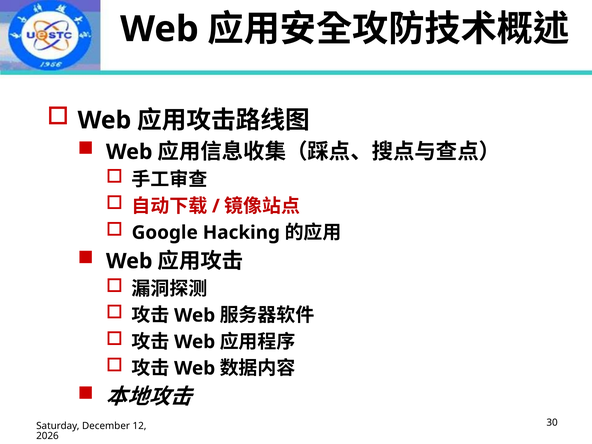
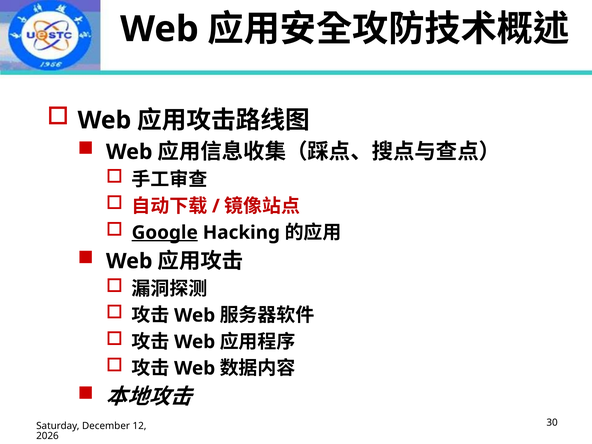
Google underline: none -> present (165, 233)
